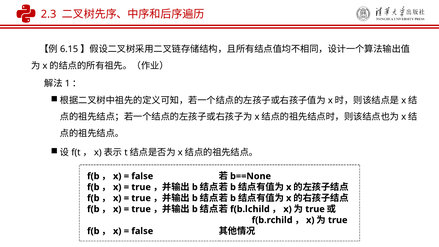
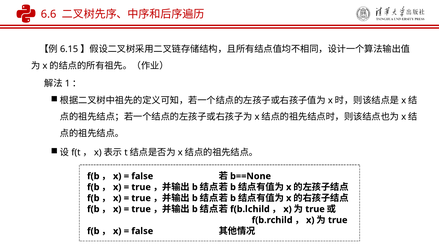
2.3: 2.3 -> 6.6 (49, 14)
